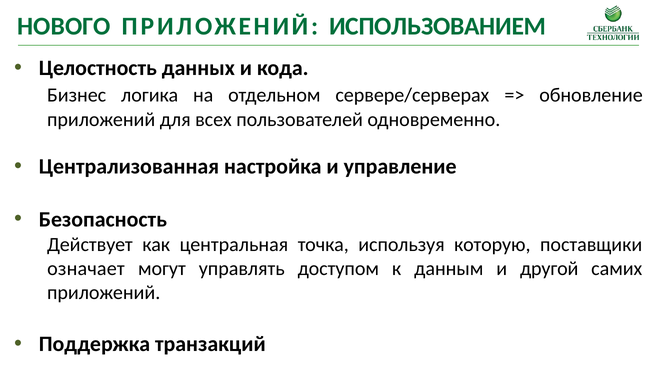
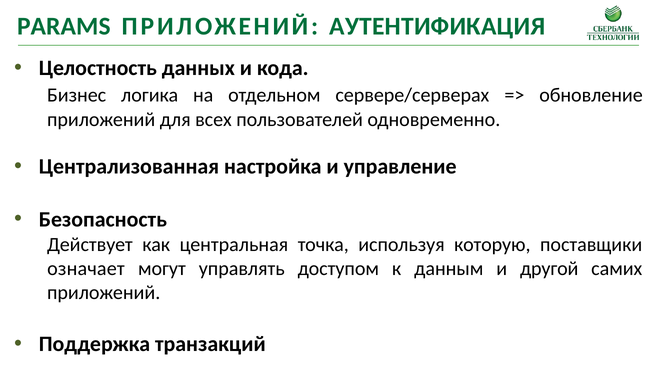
НОВОГО: НОВОГО -> PARAMS (64, 26)
ИСПОЛЬЗОВАНИЕМ: ИСПОЛЬЗОВАНИЕМ -> АУТЕНТИФИКАЦИЯ (437, 26)
